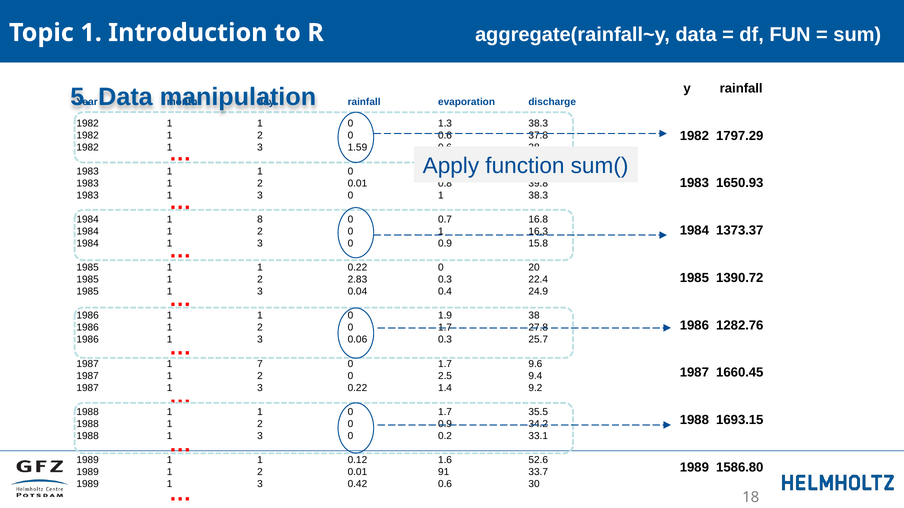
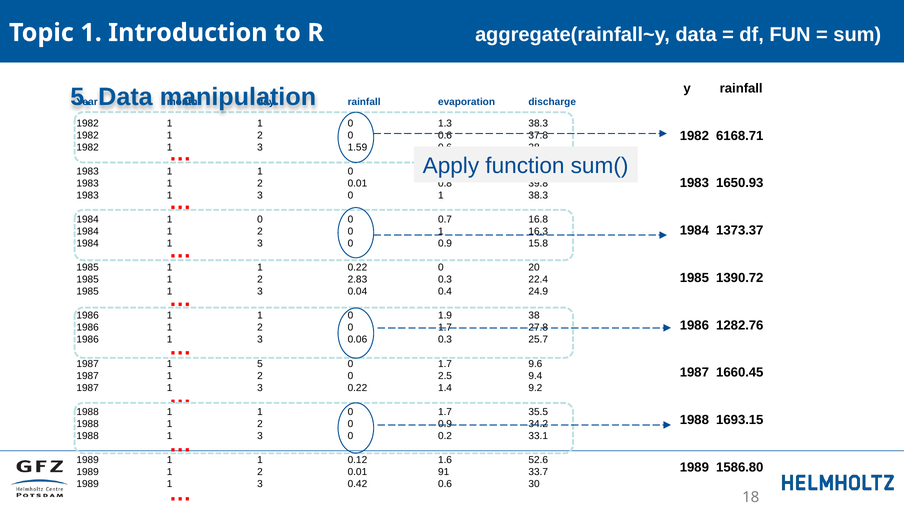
1797.29: 1797.29 -> 6168.71 (740, 136)
1984 1 8: 8 -> 0 (260, 220)
1 7: 7 -> 5 (260, 364)
